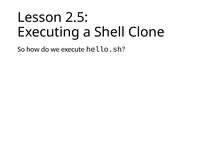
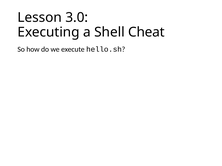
2.5: 2.5 -> 3.0 (77, 18)
Clone: Clone -> Cheat (146, 32)
